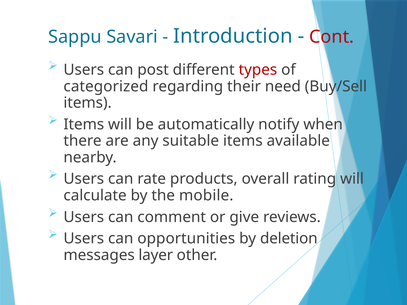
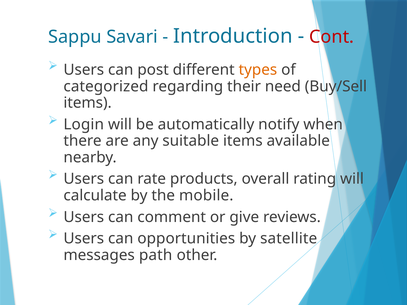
types colour: red -> orange (258, 70)
Items: Items -> Login (84, 125)
deletion: deletion -> satellite (289, 239)
layer: layer -> path (156, 255)
